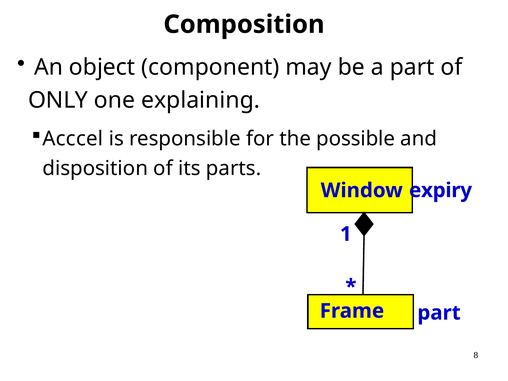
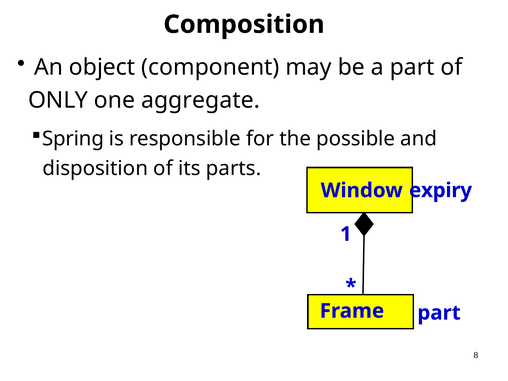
explaining: explaining -> aggregate (201, 100)
Acccel: Acccel -> Spring (73, 139)
